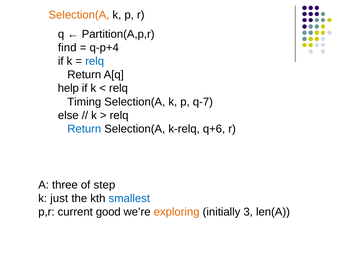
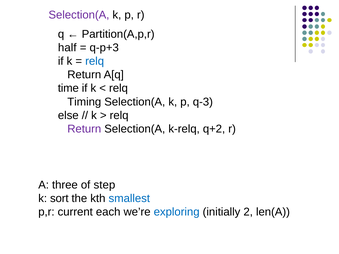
Selection(A colour: orange -> purple (79, 15)
find: find -> half (67, 48)
q-p+4: q-p+4 -> q-p+3 (104, 48)
help: help -> time (68, 88)
q-7: q-7 -> q-3 (203, 102)
Return colour: blue -> purple (84, 129)
q+6: q+6 -> q+2 (214, 129)
just: just -> sort (59, 199)
good: good -> each (108, 212)
exploring colour: orange -> blue (177, 212)
3: 3 -> 2 (248, 212)
